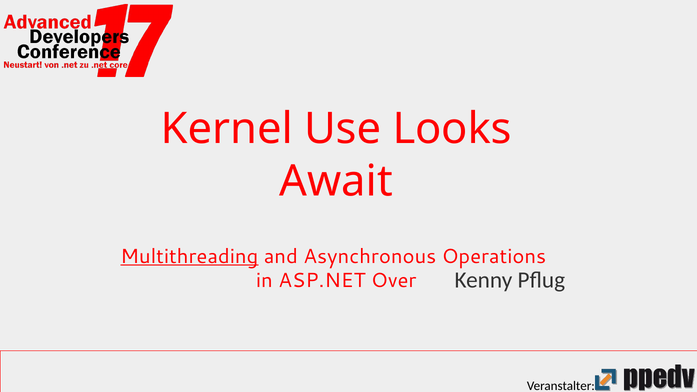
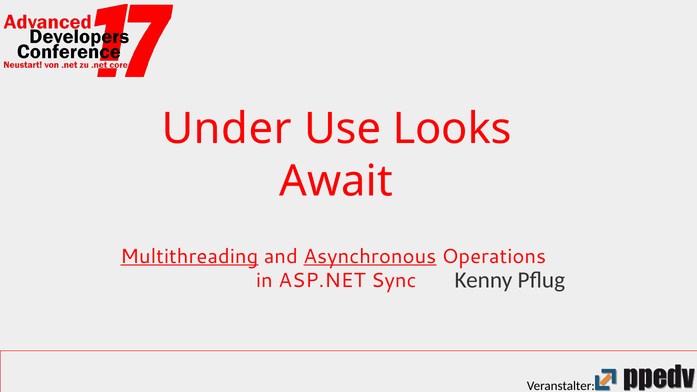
Kernel: Kernel -> Under (227, 129)
Asynchronous underline: none -> present (370, 256)
Over: Over -> Sync (394, 281)
